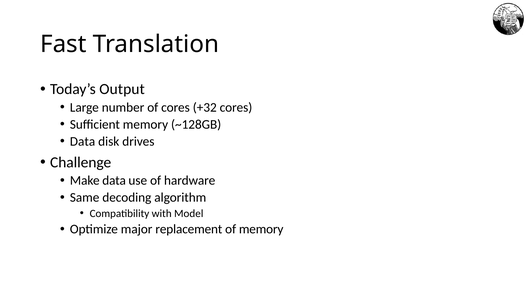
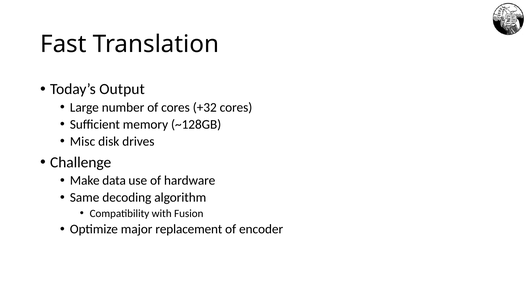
Data: Data -> Misc (83, 141)
Model: Model -> Fusion (189, 213)
of memory: memory -> encoder (261, 229)
